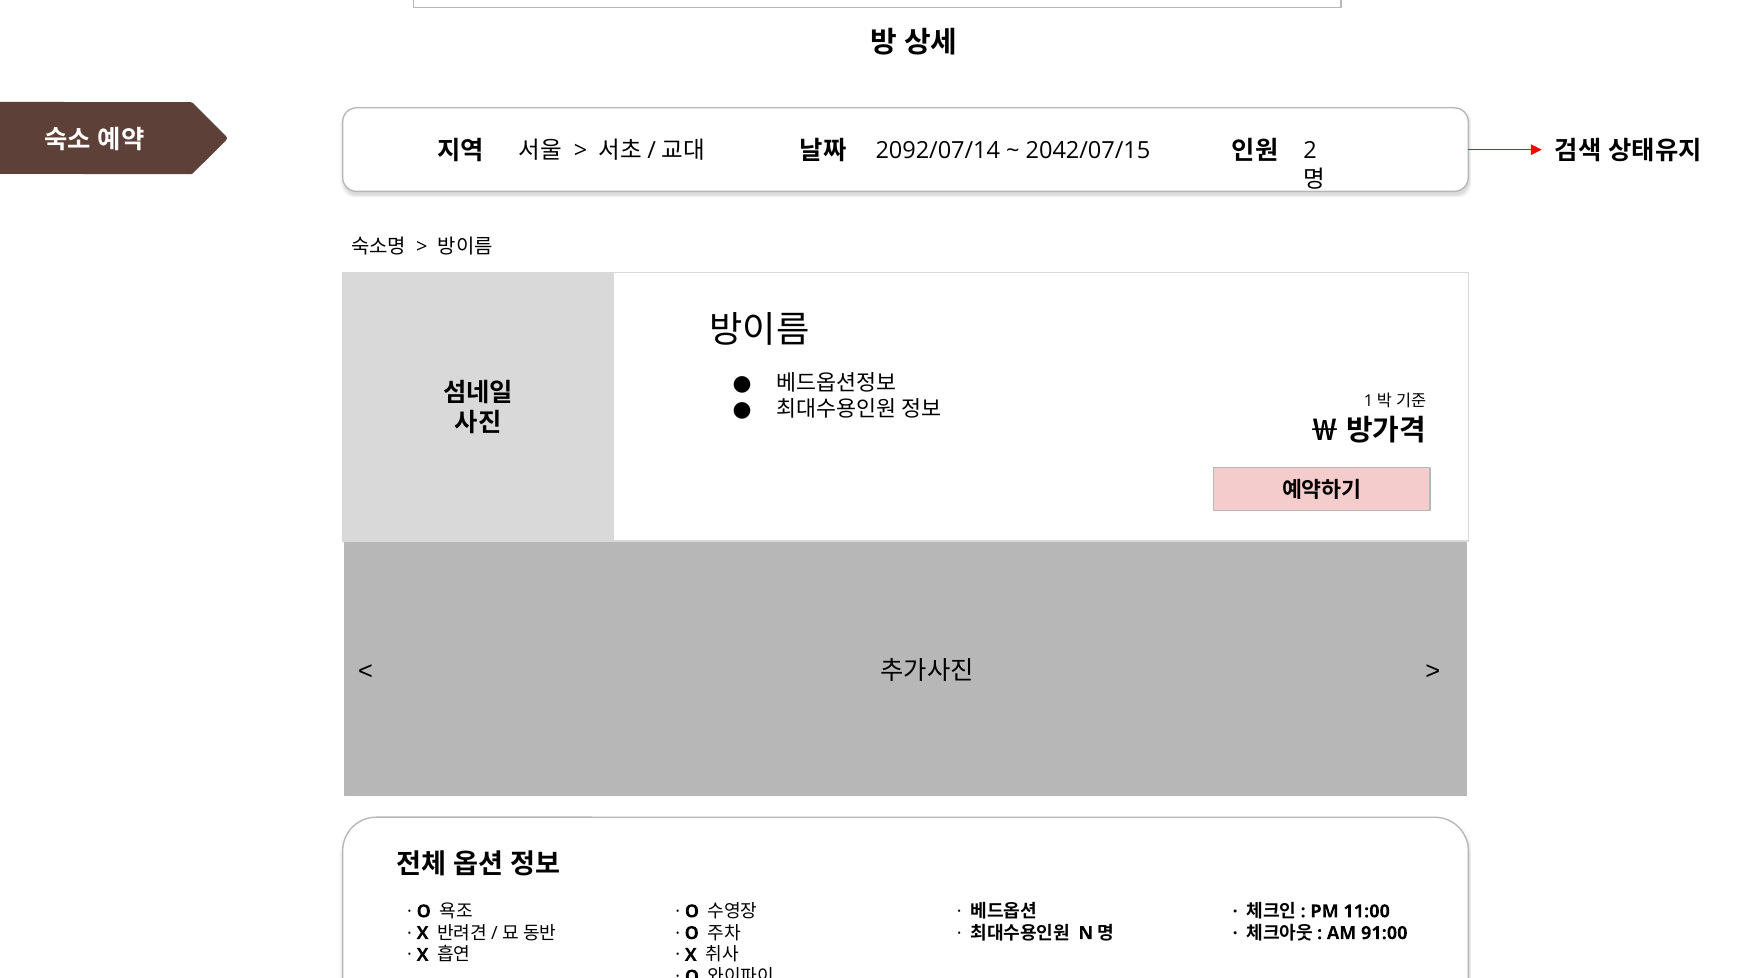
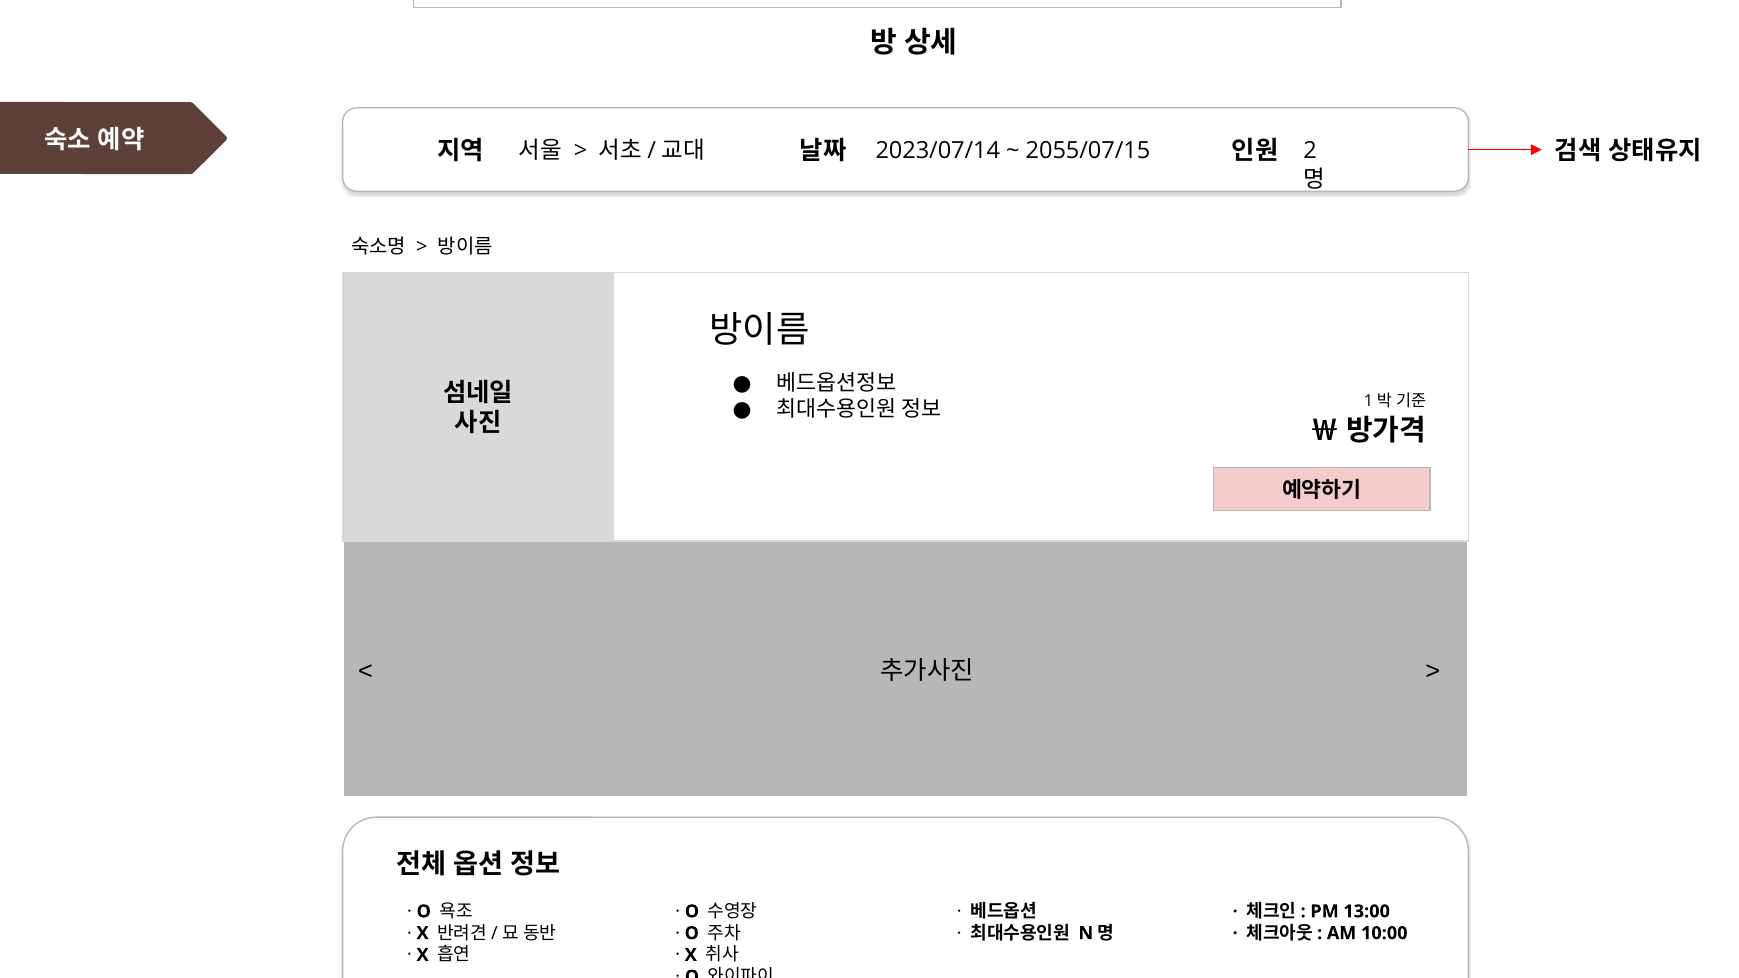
2092/07/14: 2092/07/14 -> 2023/07/14 (938, 151)
2042/07/15: 2042/07/15 -> 2055/07/15 (1088, 151)
11:00: 11:00 -> 13:00 (1367, 912)
91:00: 91:00 -> 10:00 (1384, 933)
